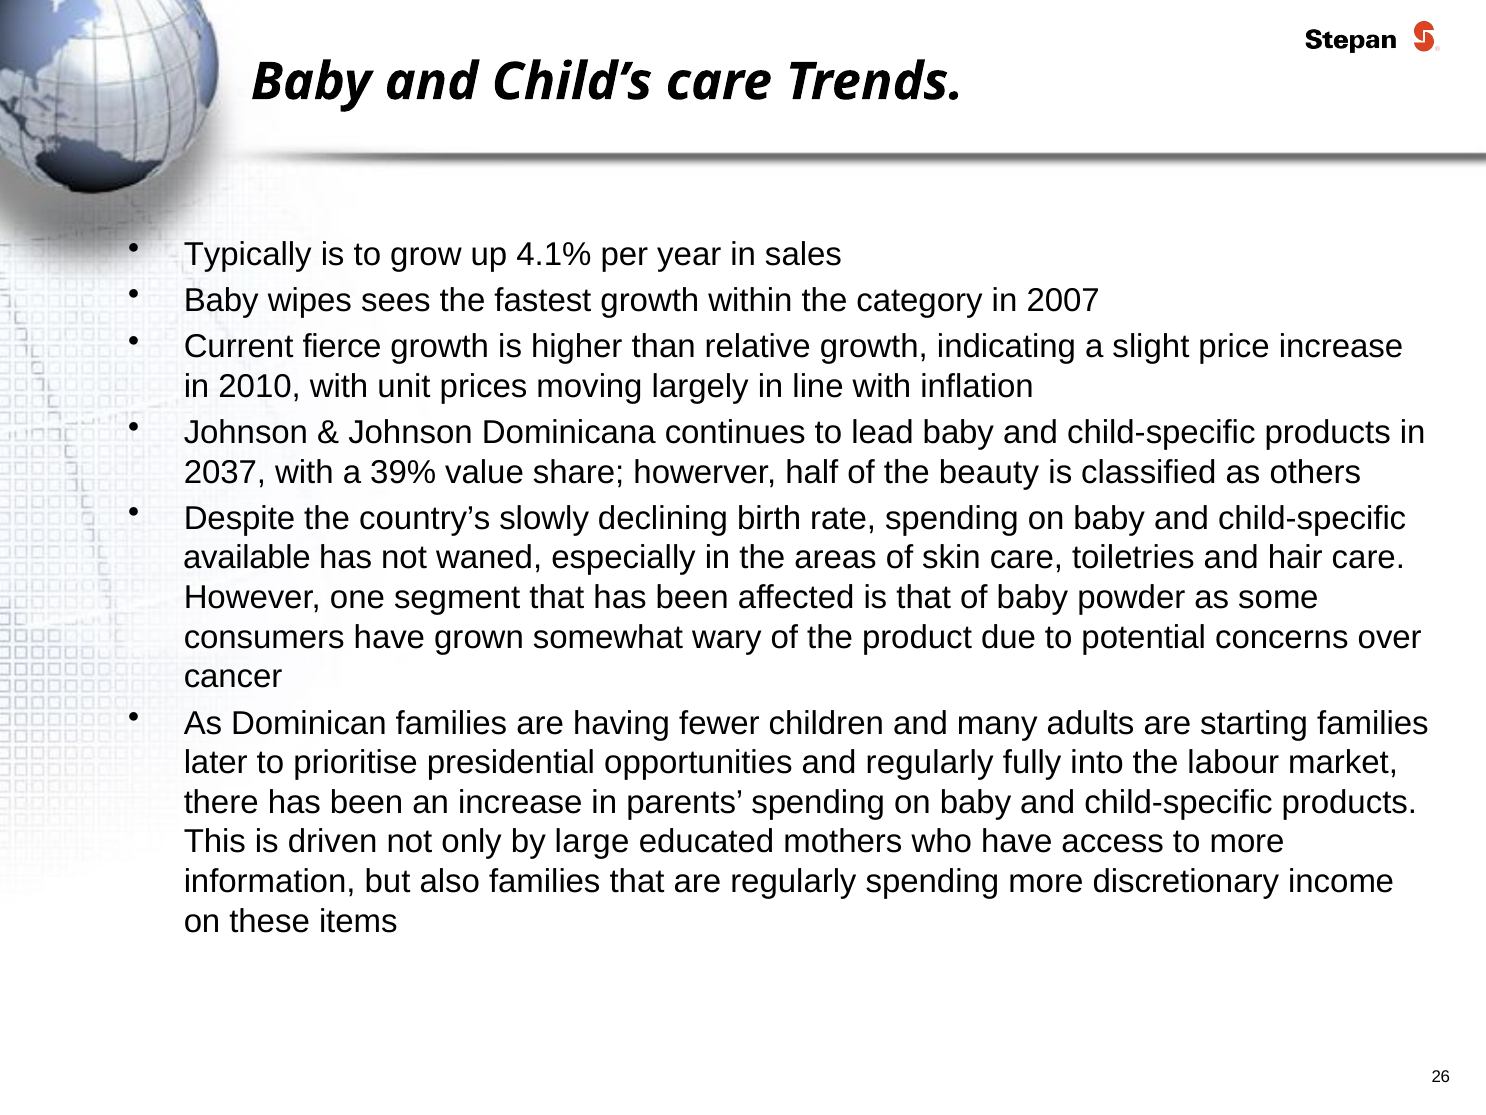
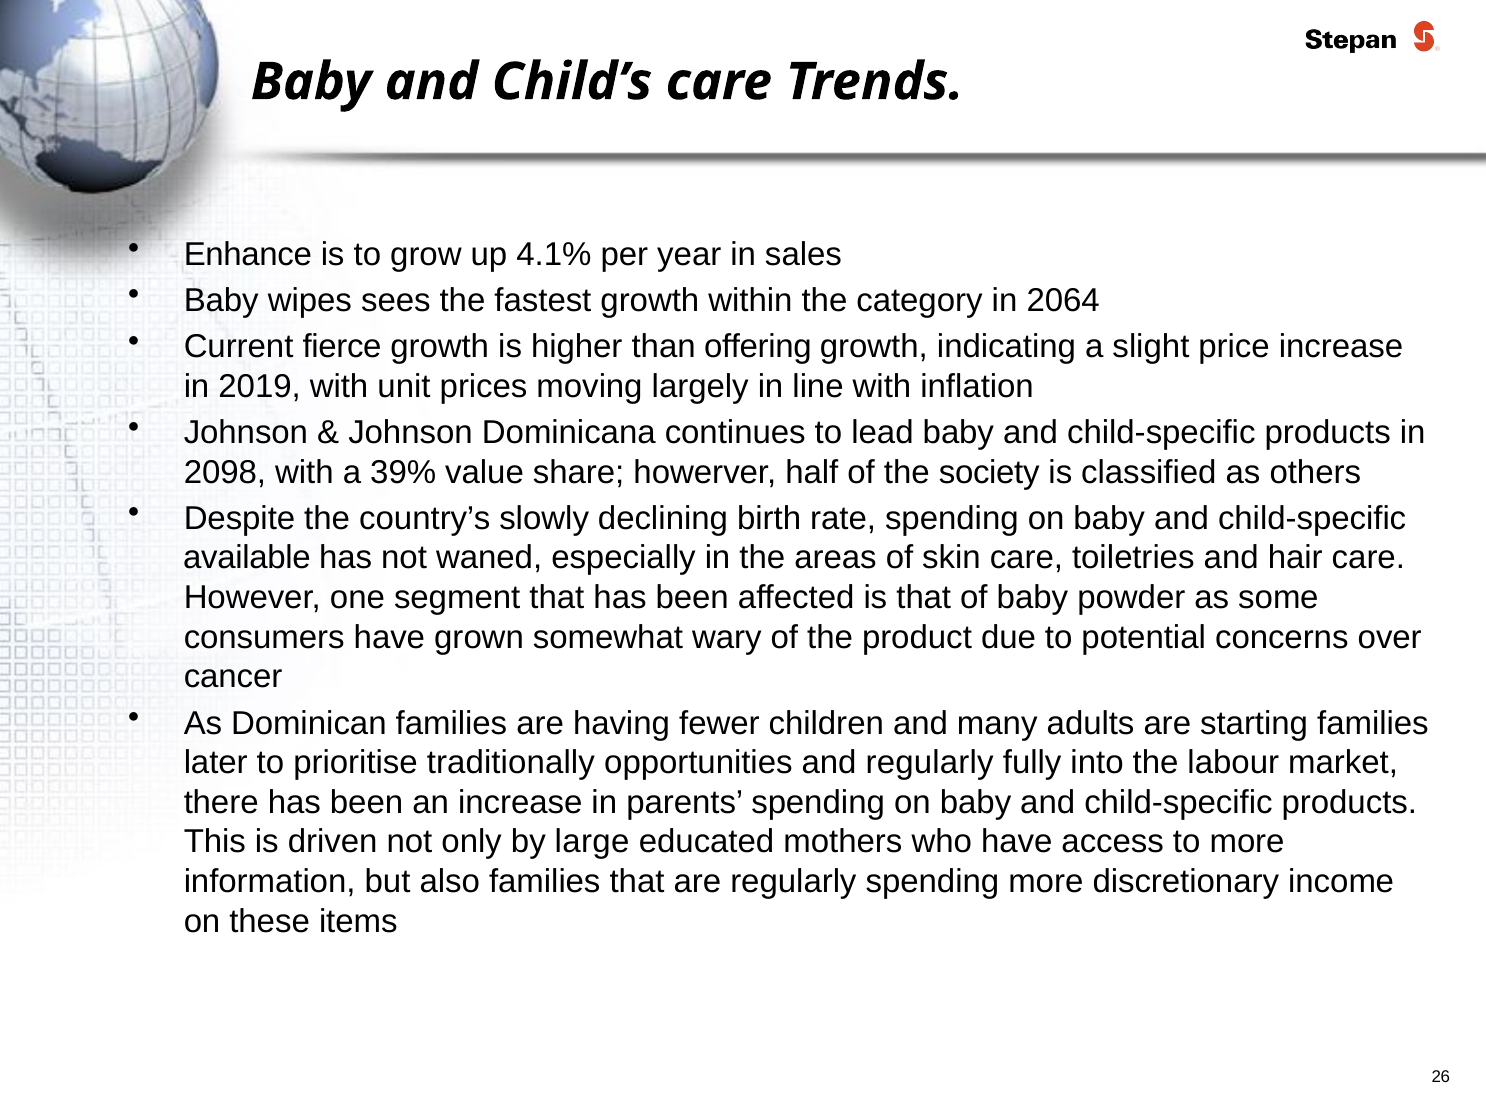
Typically: Typically -> Enhance (248, 254)
2007: 2007 -> 2064 (1063, 300)
relative: relative -> offering (758, 347)
2010: 2010 -> 2019 (260, 386)
2037: 2037 -> 2098 (225, 472)
beauty: beauty -> society (989, 472)
presidential: presidential -> traditionally (511, 762)
